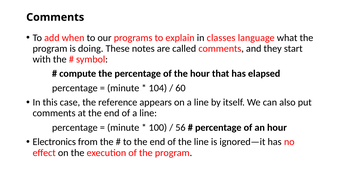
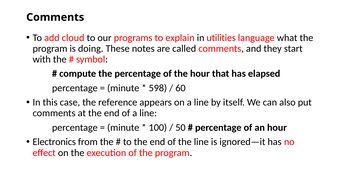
when: when -> cloud (73, 38)
classes: classes -> utilities (221, 38)
104: 104 -> 598 (158, 88)
56: 56 -> 50 (180, 128)
